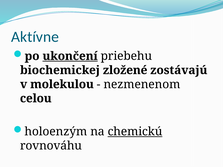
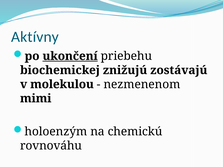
Aktívne: Aktívne -> Aktívny (35, 37)
zložené: zložené -> znižujú (125, 70)
celou: celou -> mimi (36, 99)
chemickú underline: present -> none (135, 132)
